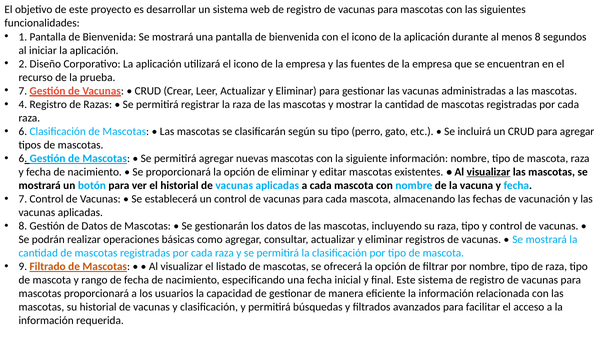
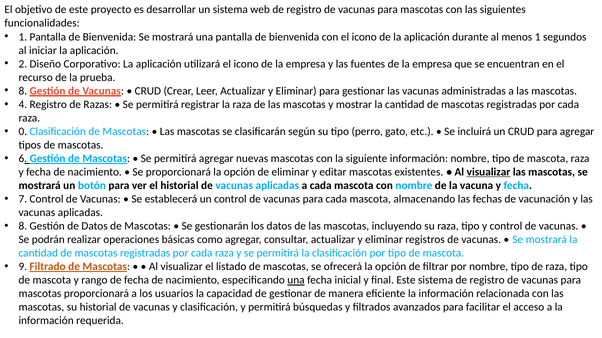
menos 8: 8 -> 1 (538, 37)
7: 7 -> 8 (23, 91)
6: 6 -> 0 (23, 132)
una underline: none -> present (296, 281)
